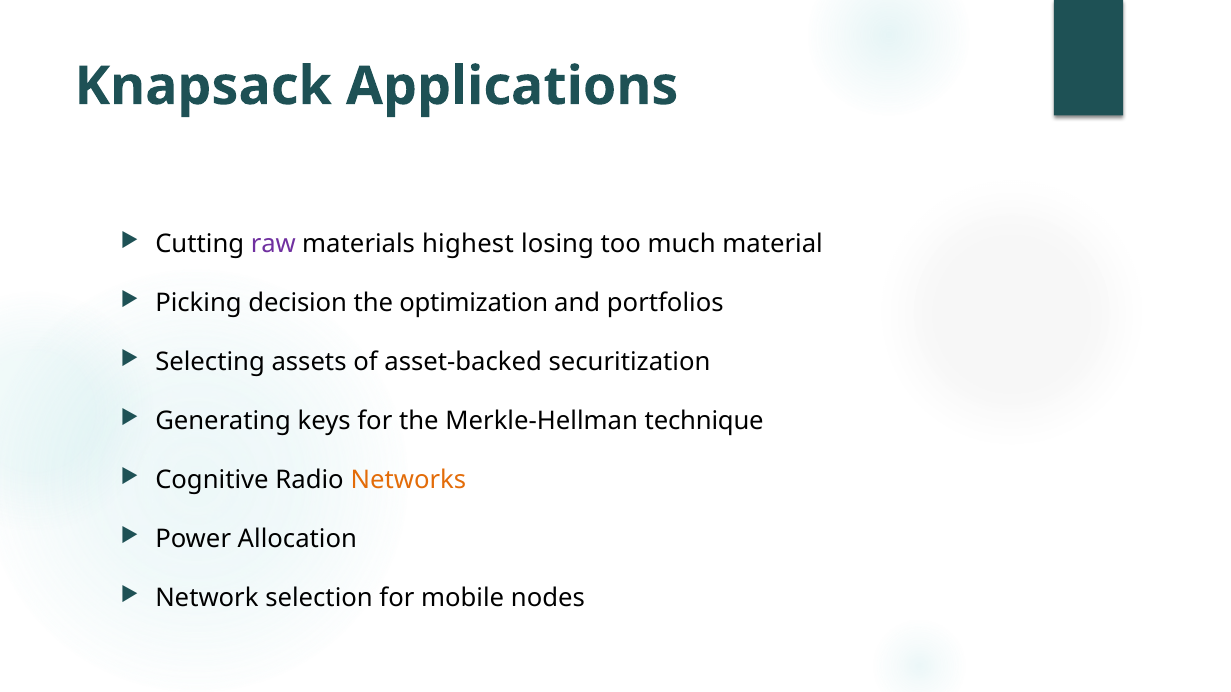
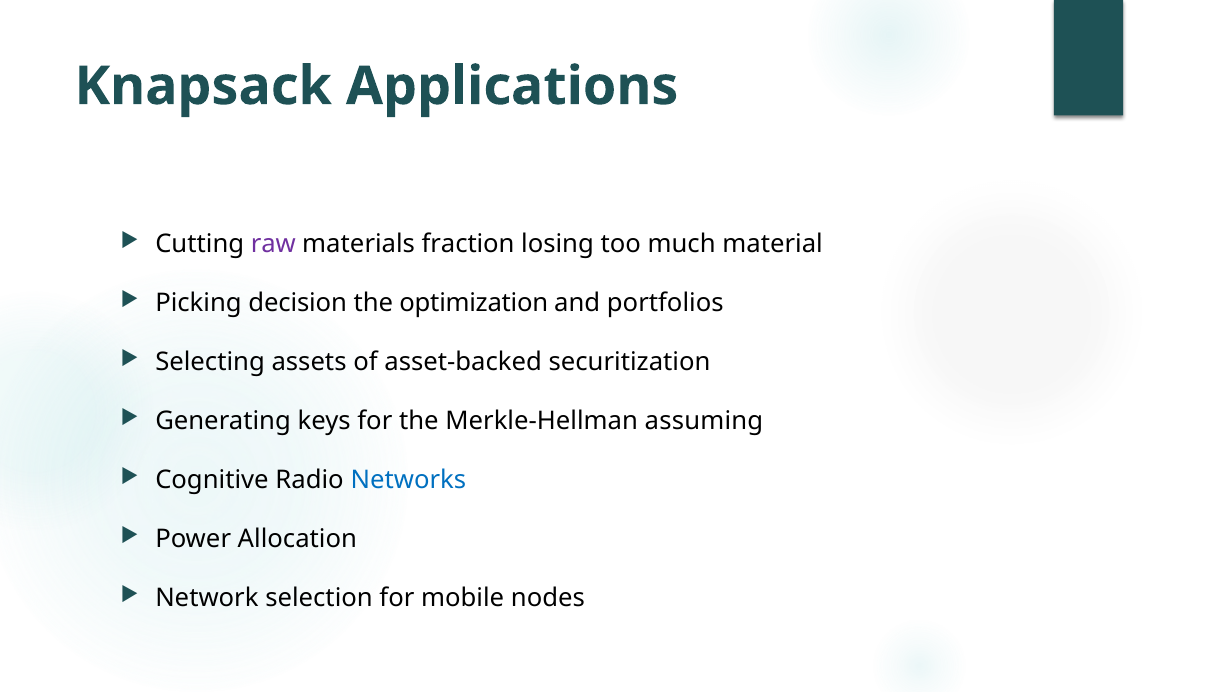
highest: highest -> fraction (468, 244)
technique: technique -> assuming (704, 421)
Networks colour: orange -> blue (408, 480)
